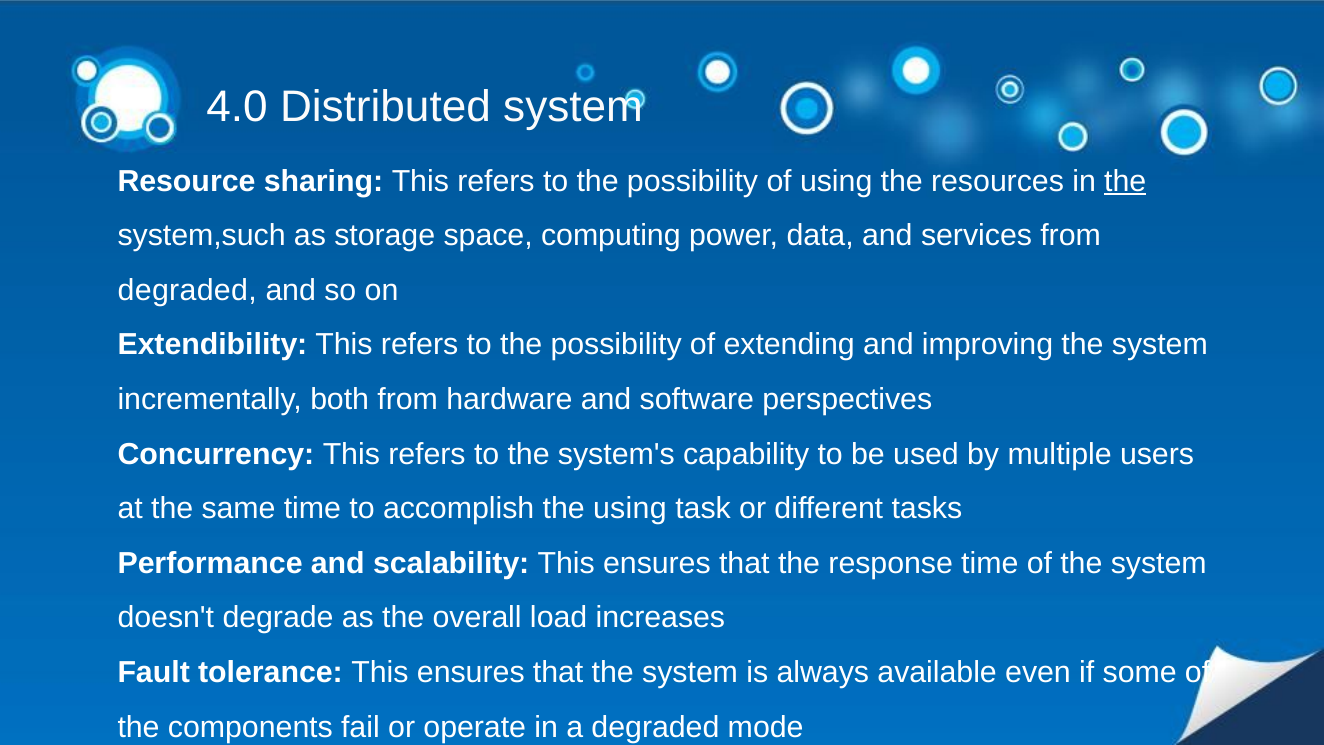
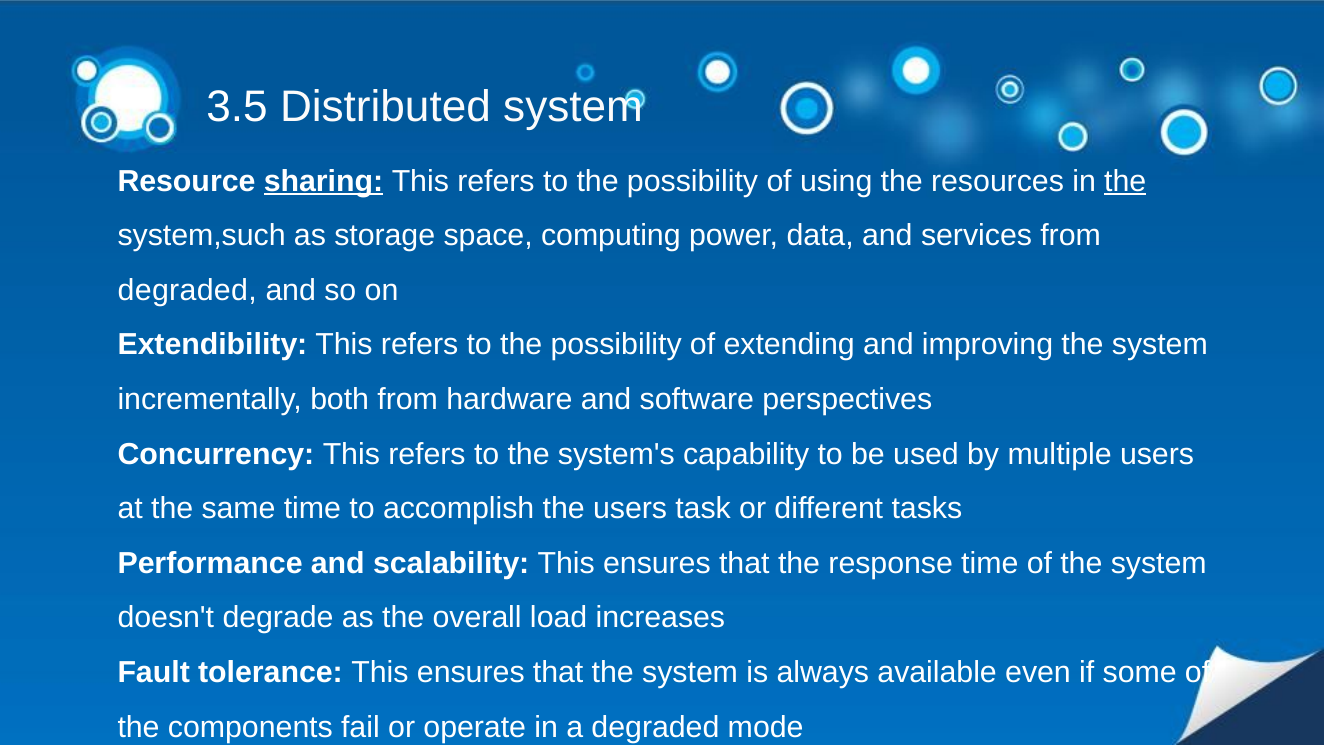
4.0: 4.0 -> 3.5 (237, 107)
sharing underline: none -> present (323, 181)
the using: using -> users (630, 508)
